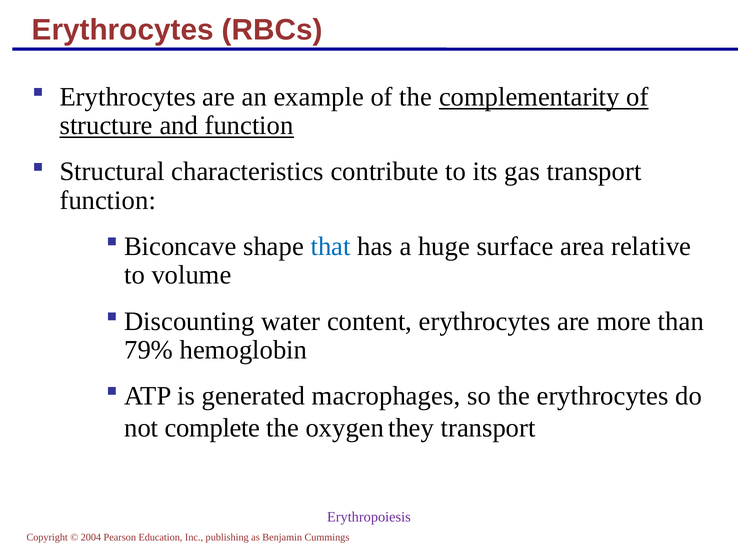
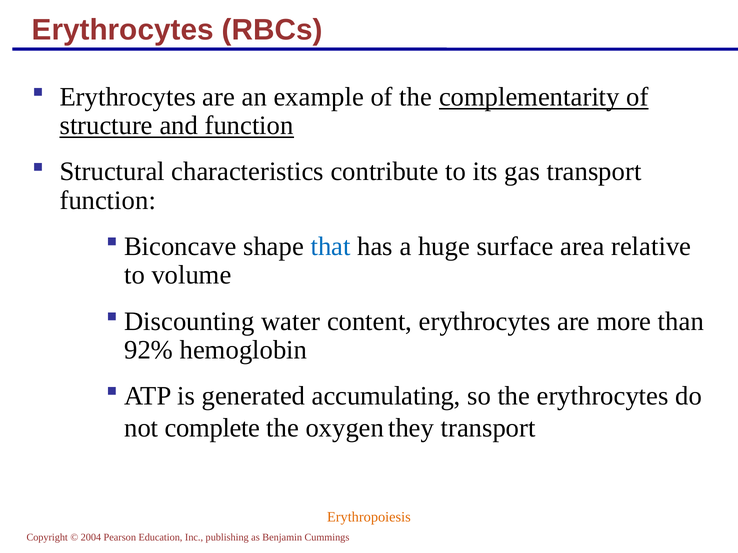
79%: 79% -> 92% (149, 350)
macrophages: macrophages -> accumulating (386, 396)
Erythropoiesis colour: purple -> orange (369, 518)
